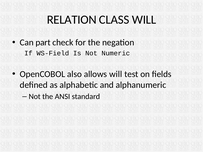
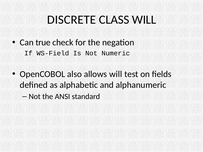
RELATION: RELATION -> DISCRETE (72, 20)
part: part -> true (43, 43)
